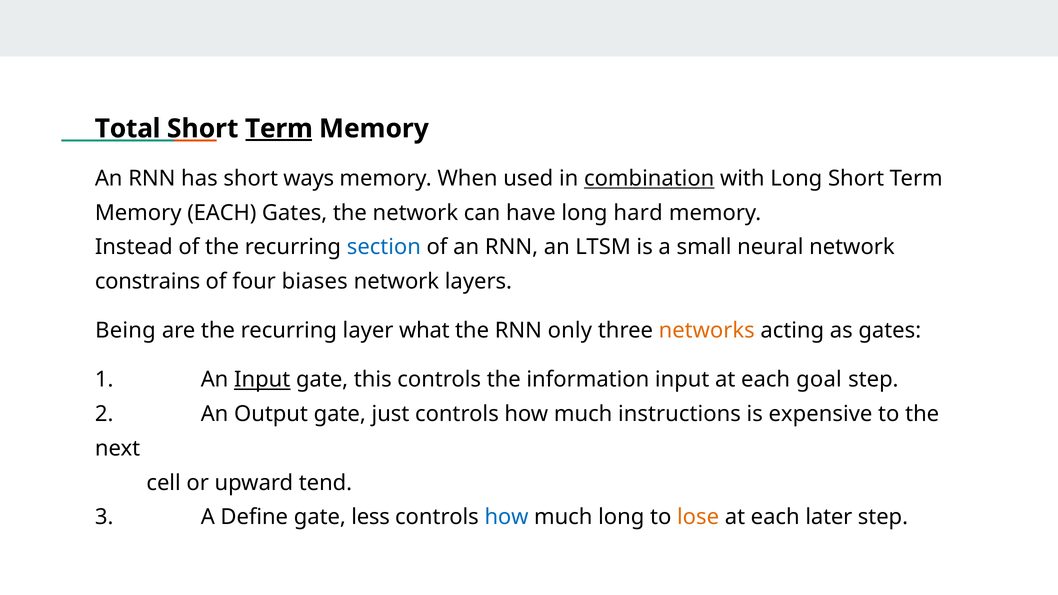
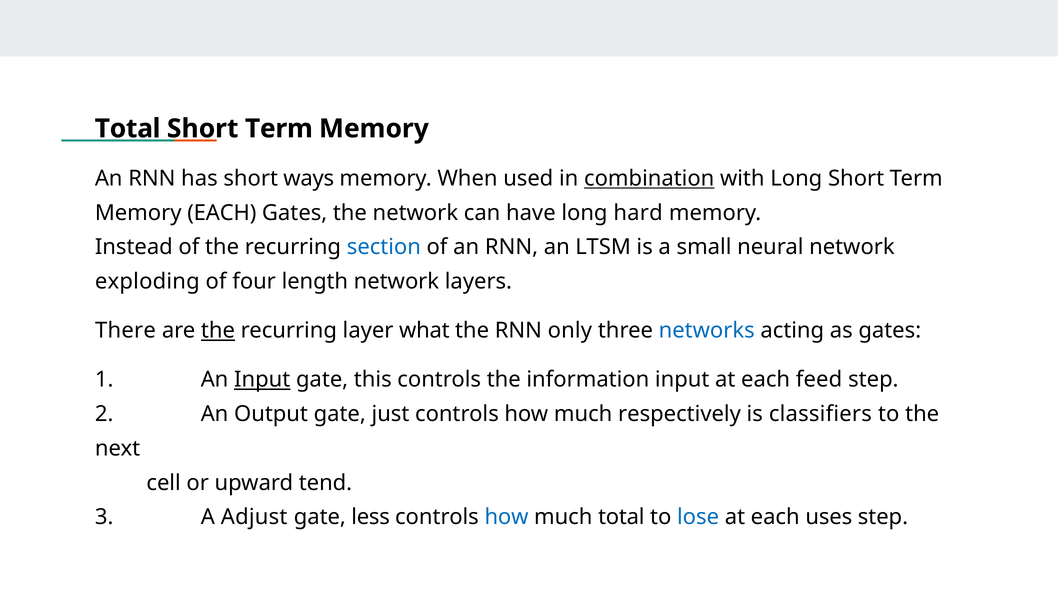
Term underline: present -> none (279, 129)
constrains: constrains -> exploding (147, 282)
biases: biases -> length (315, 282)
Being: Being -> There (125, 331)
the underline: none -> present (218, 331)
networks colour: orange -> blue (707, 331)
goal: goal -> feed (819, 380)
instructions: instructions -> respectively (680, 414)
expensive: expensive -> classifiers (820, 414)
Define: Define -> Adjust (254, 517)
much long: long -> total (621, 517)
lose colour: orange -> blue (698, 517)
later: later -> uses (829, 517)
